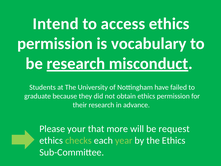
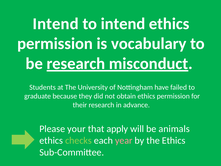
to access: access -> intend (123, 24)
more: more -> apply (117, 129)
request: request -> animals (174, 129)
year colour: light green -> pink (124, 140)
